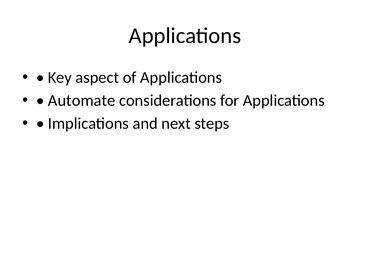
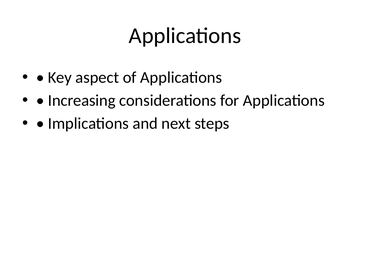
Automate: Automate -> Increasing (82, 101)
